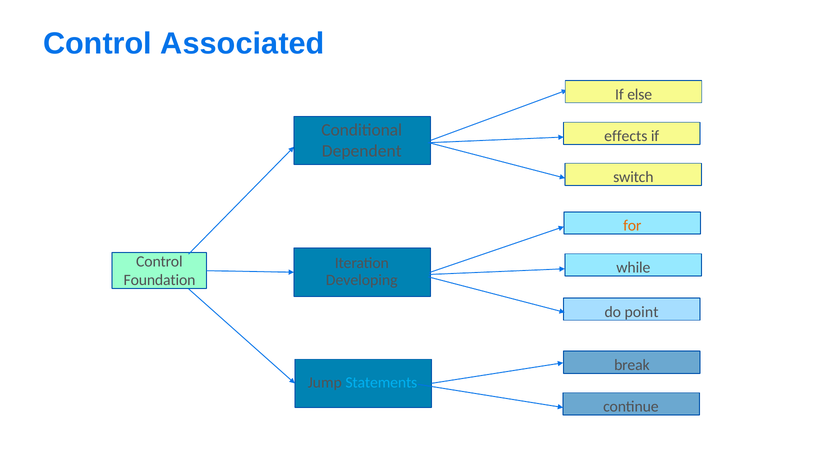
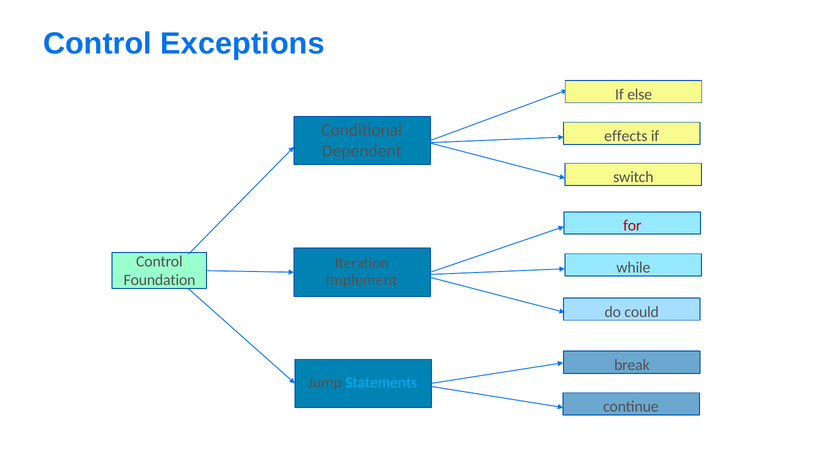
Associated: Associated -> Exceptions (243, 44)
for colour: orange -> red (632, 226)
Developing: Developing -> Implement (362, 280)
point: point -> could (642, 312)
